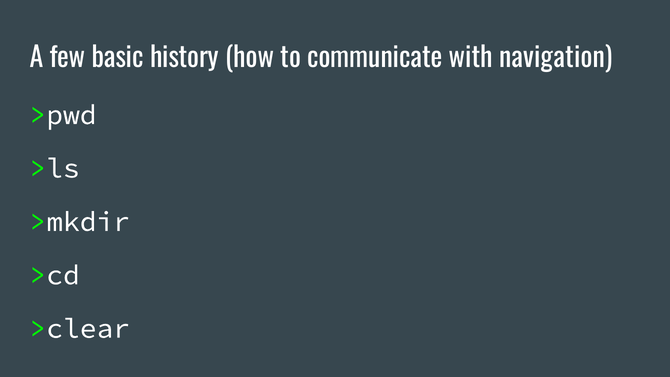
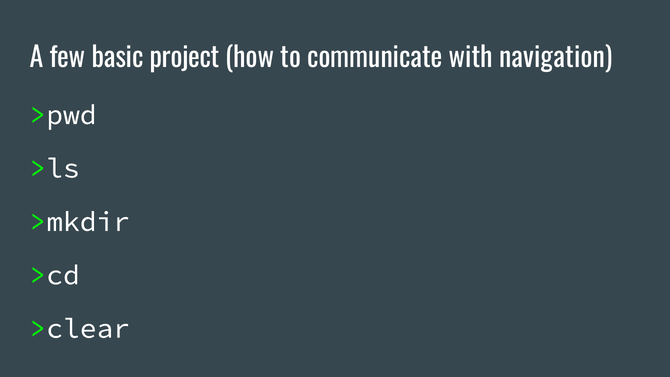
history: history -> project (185, 58)
